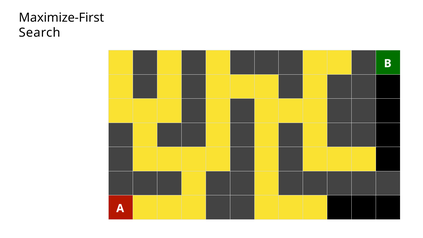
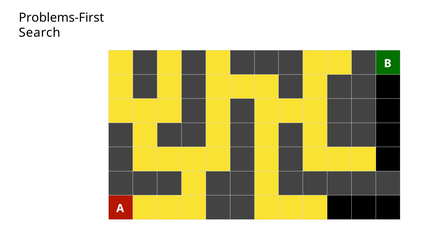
Maximize-First: Maximize-First -> Problems-First (61, 18)
